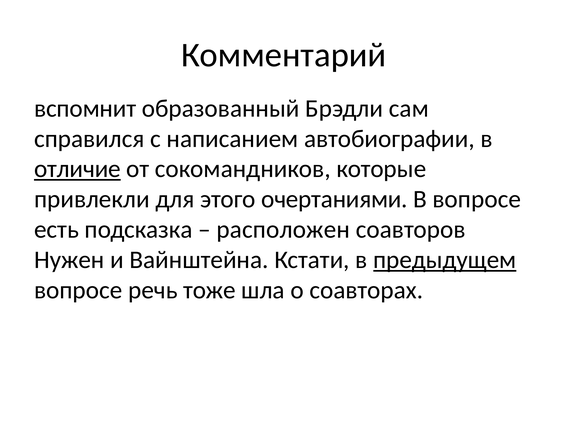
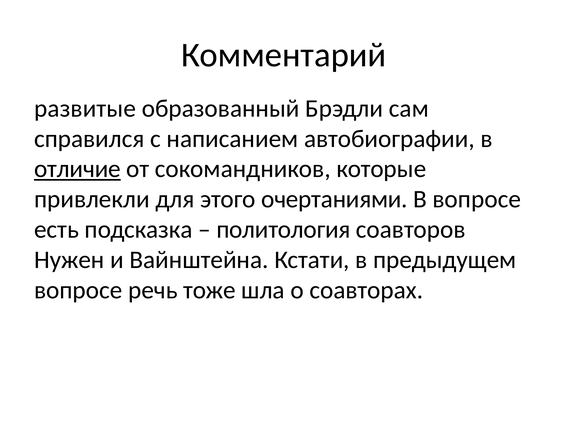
вспомнит: вспомнит -> развитые (85, 108)
расположен: расположен -> политология (283, 230)
предыдущем underline: present -> none (445, 260)
